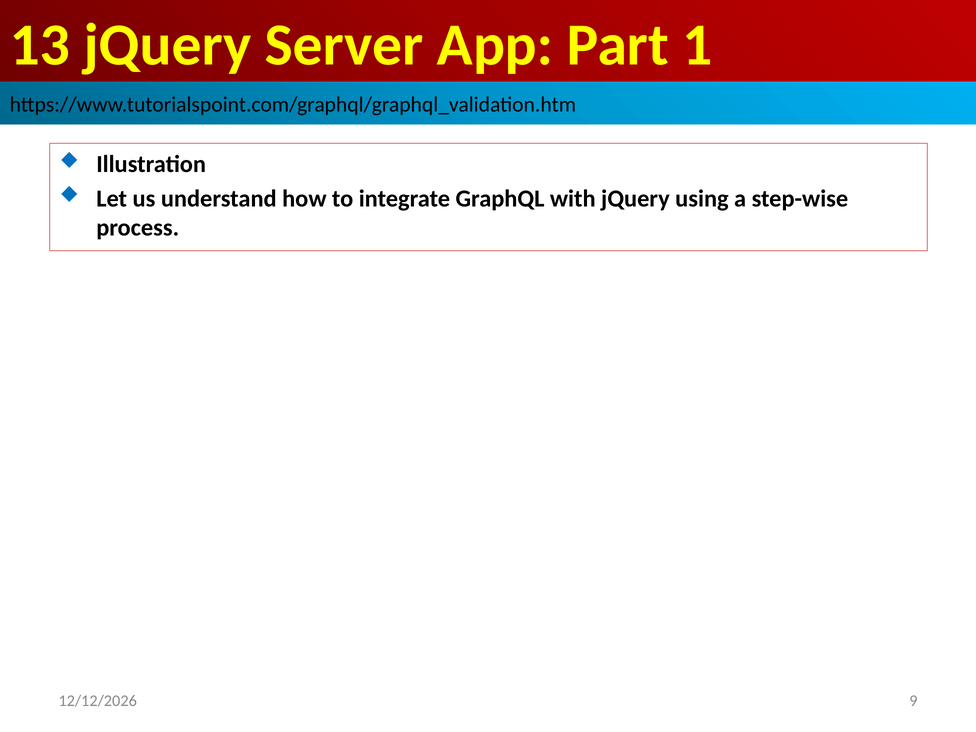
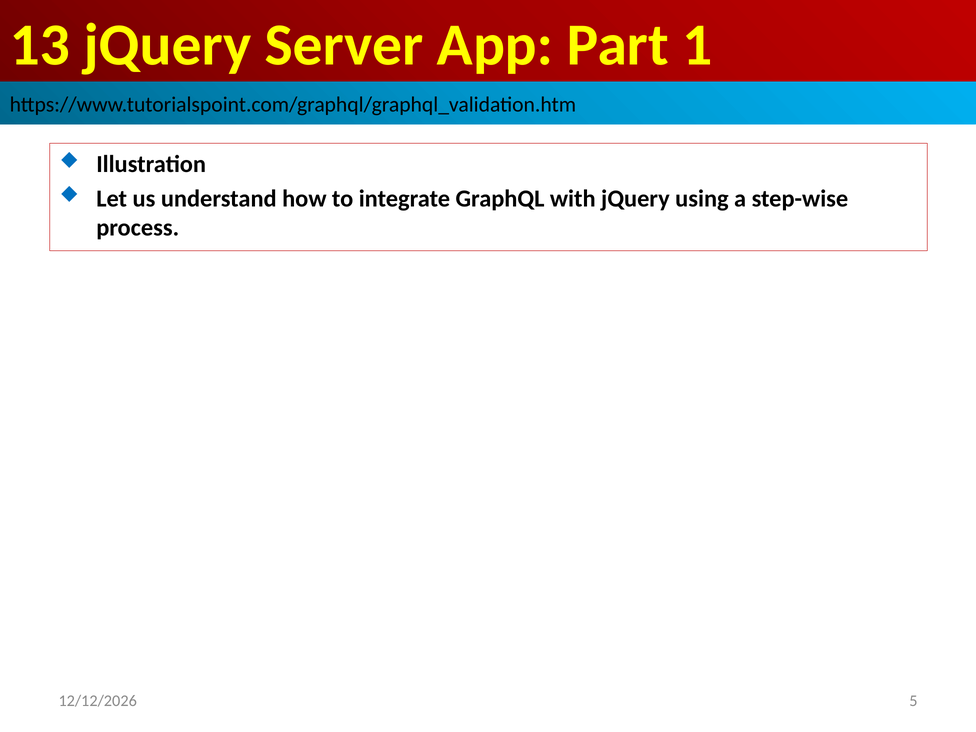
9: 9 -> 5 (913, 701)
